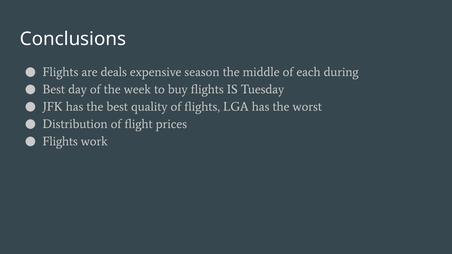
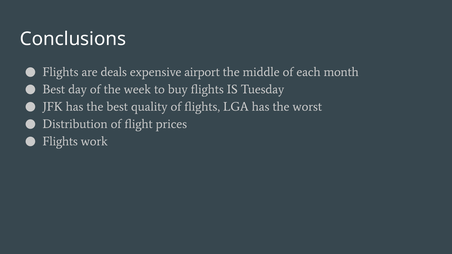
season: season -> airport (202, 72)
during: during -> month (341, 72)
